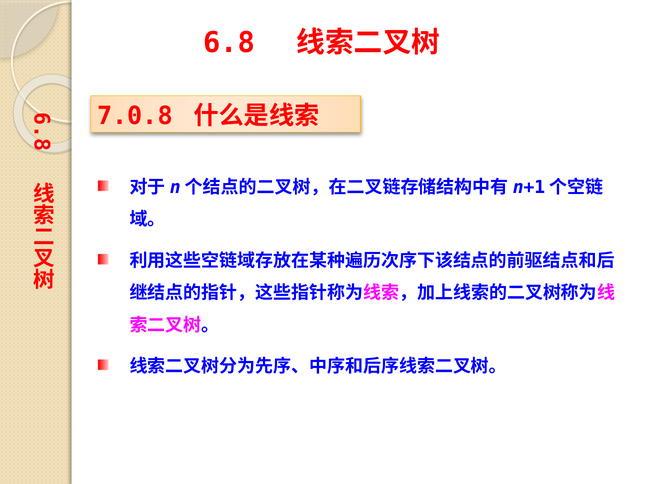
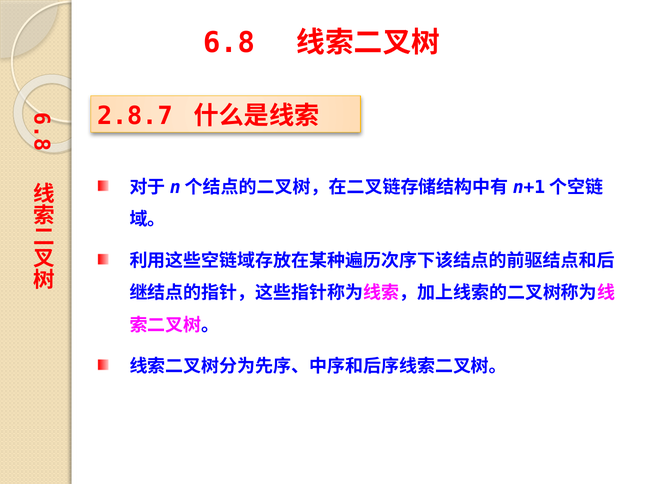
7.0.8: 7.0.8 -> 2.8.7 (135, 116)
